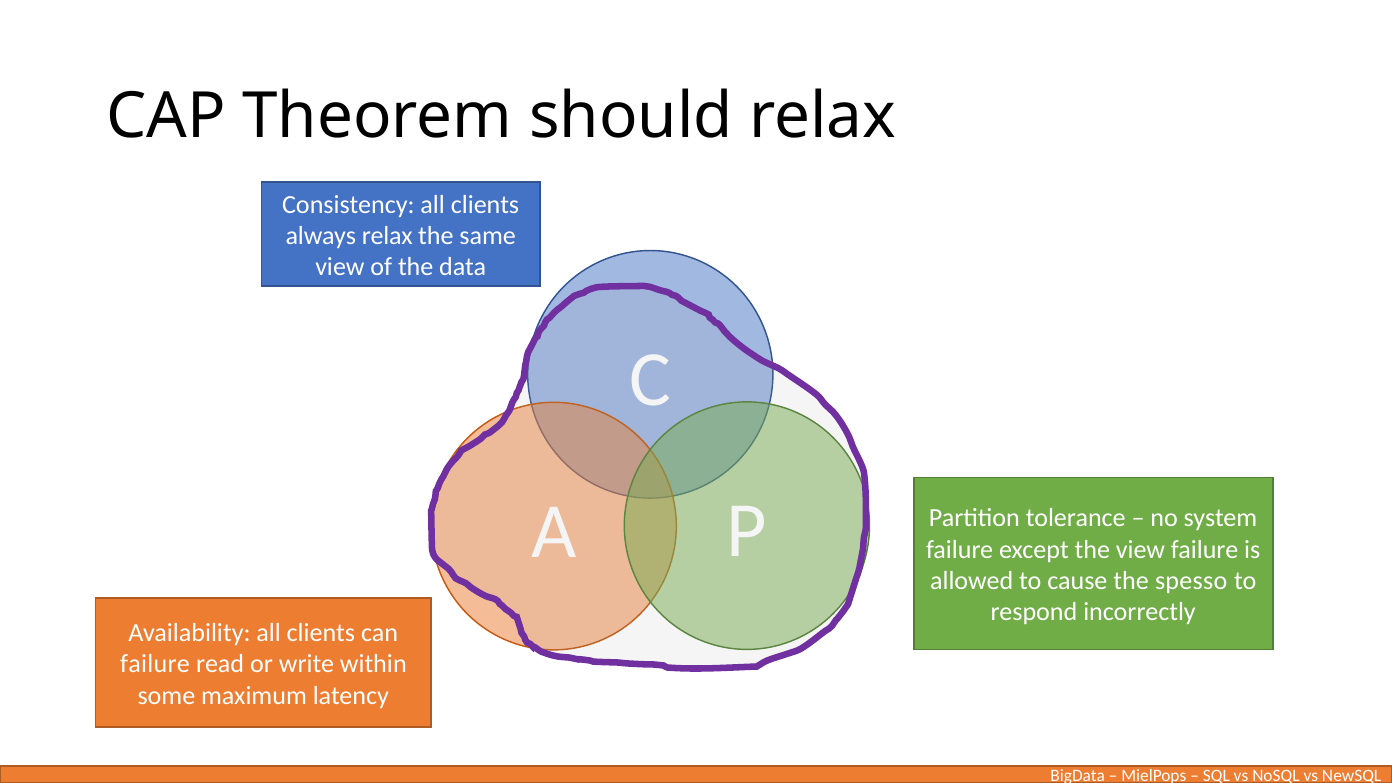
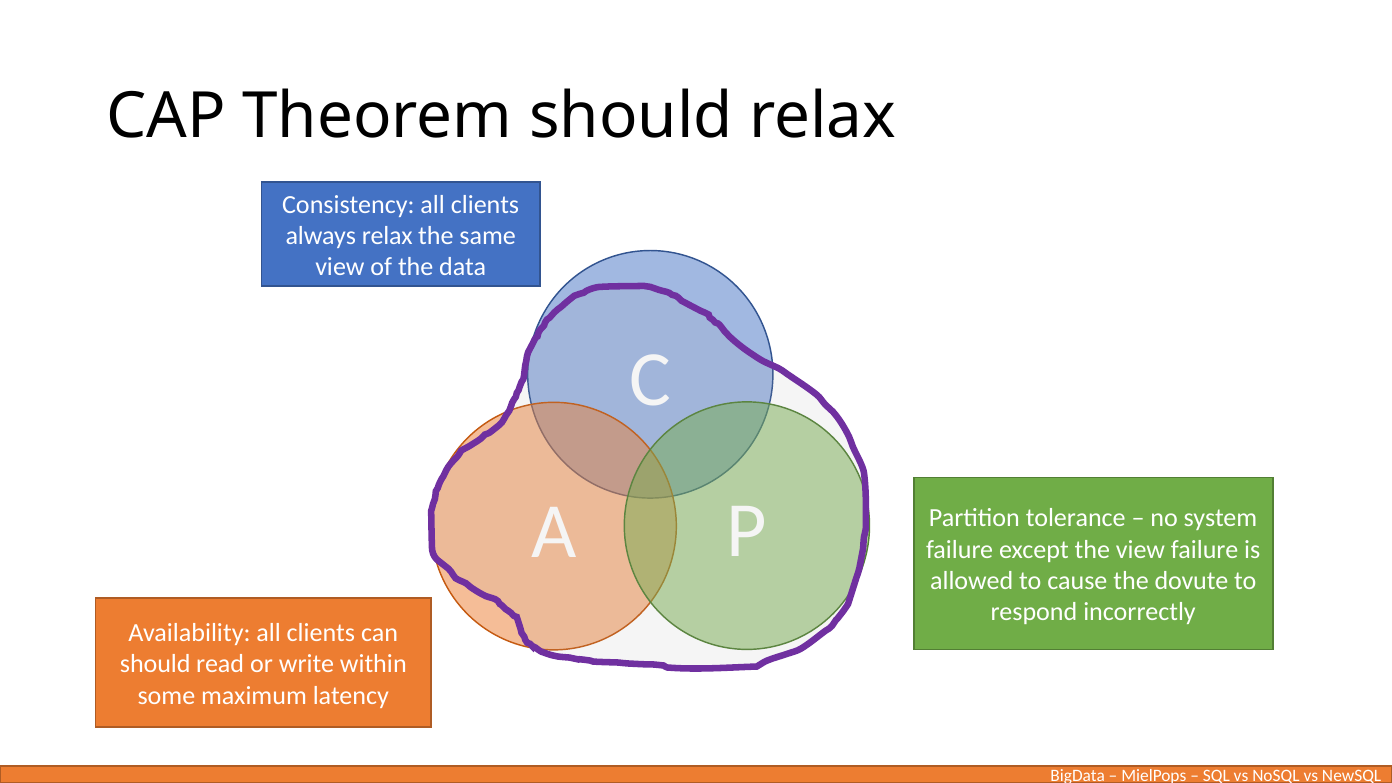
spesso: spesso -> dovute (1191, 581)
failure: failure -> should (155, 664)
